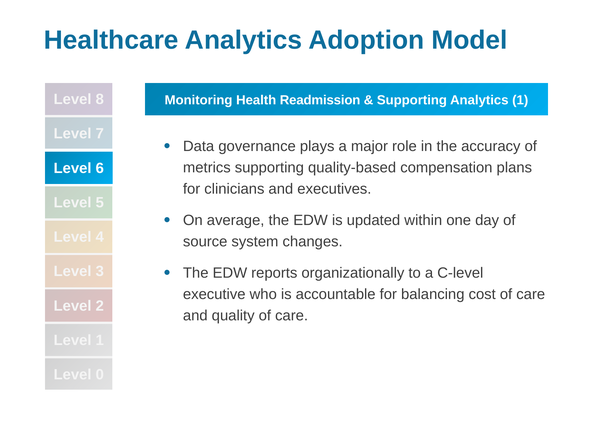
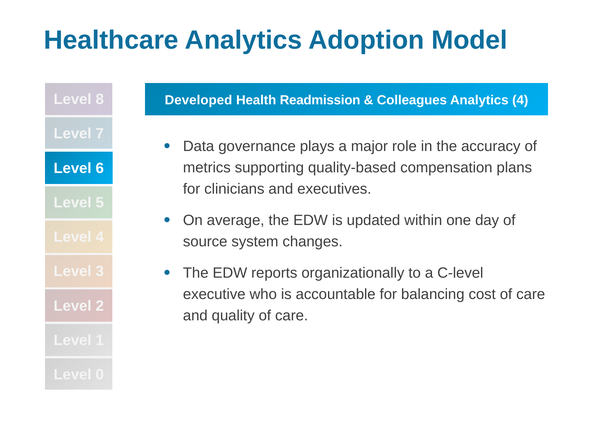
Monitoring: Monitoring -> Developed (198, 100)
Supporting: Supporting -> Colleagues (412, 100)
Analytics 1: 1 -> 4 (520, 100)
